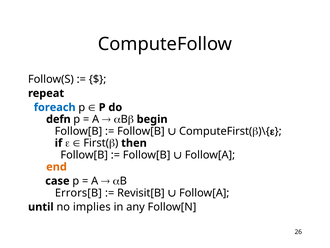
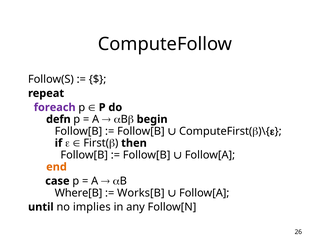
foreach colour: blue -> purple (55, 107)
Errors[B: Errors[B -> Where[B (79, 192)
Revisit[B: Revisit[B -> Works[B (141, 192)
